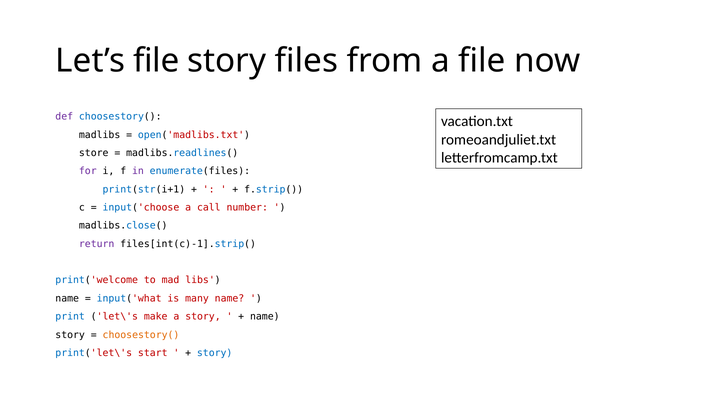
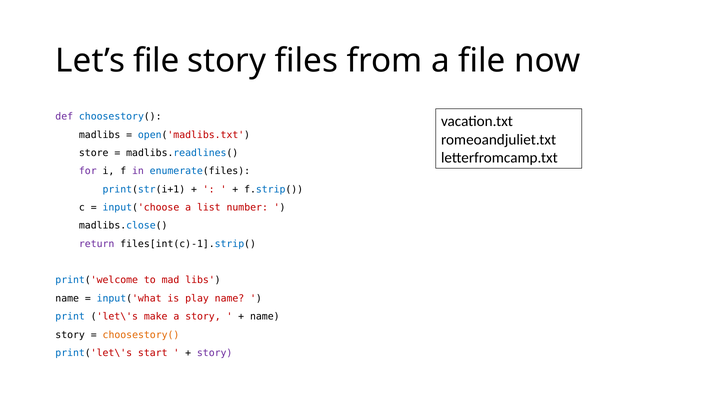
call: call -> list (209, 208)
many: many -> play (197, 299)
story colour: blue -> purple (215, 353)
